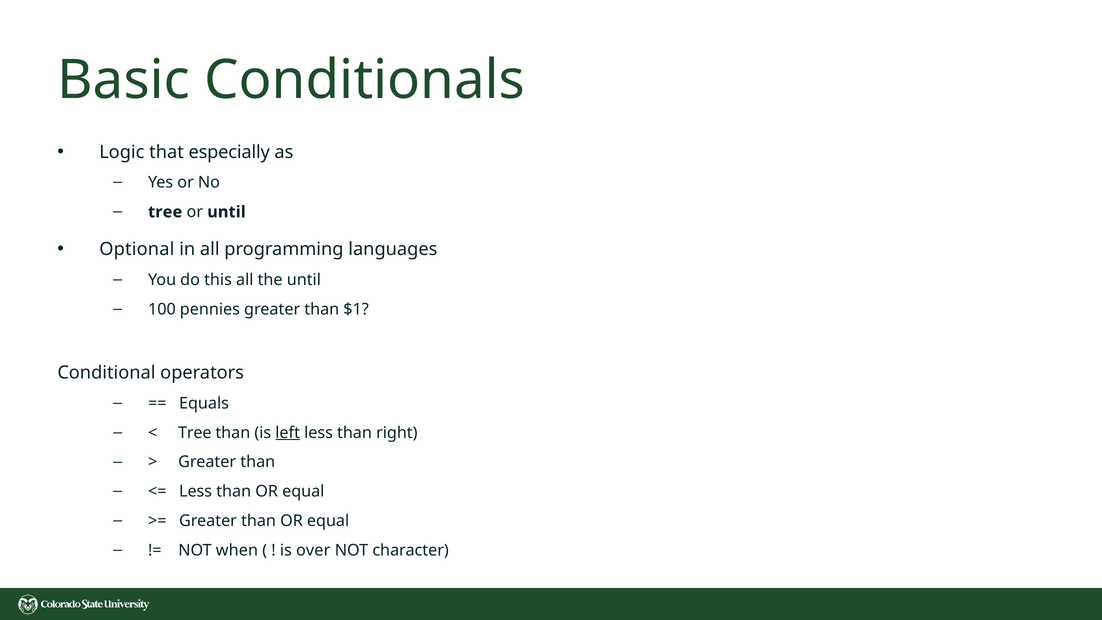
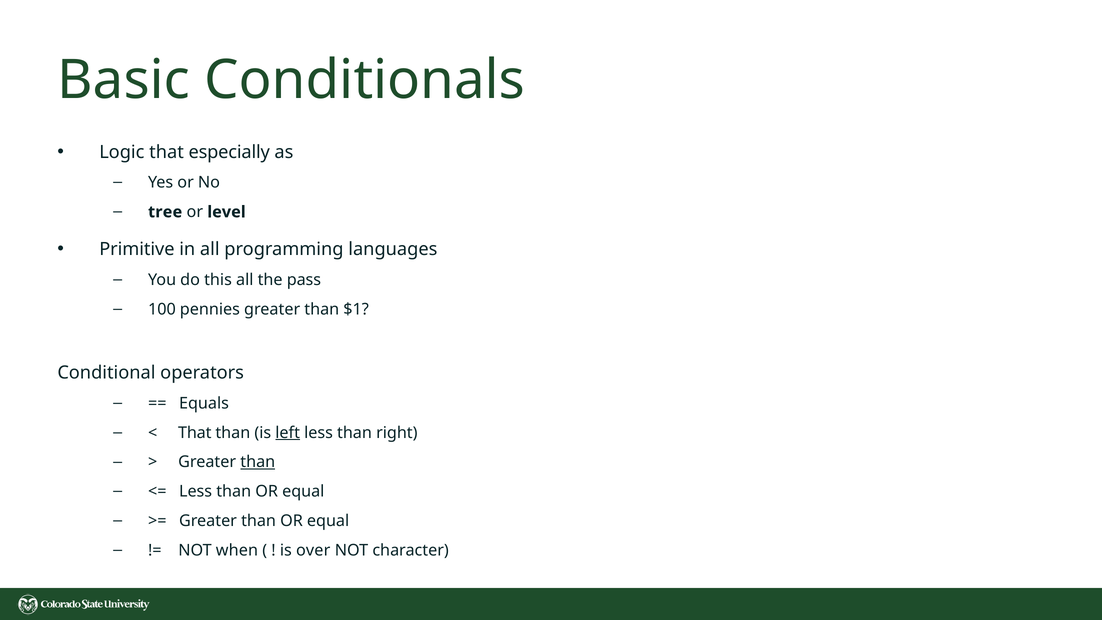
or until: until -> level (226, 212)
Optional: Optional -> Primitive (137, 249)
the until: until -> pass (304, 280)
Tree: Tree -> That (195, 433)
than underline: none -> present (258, 462)
